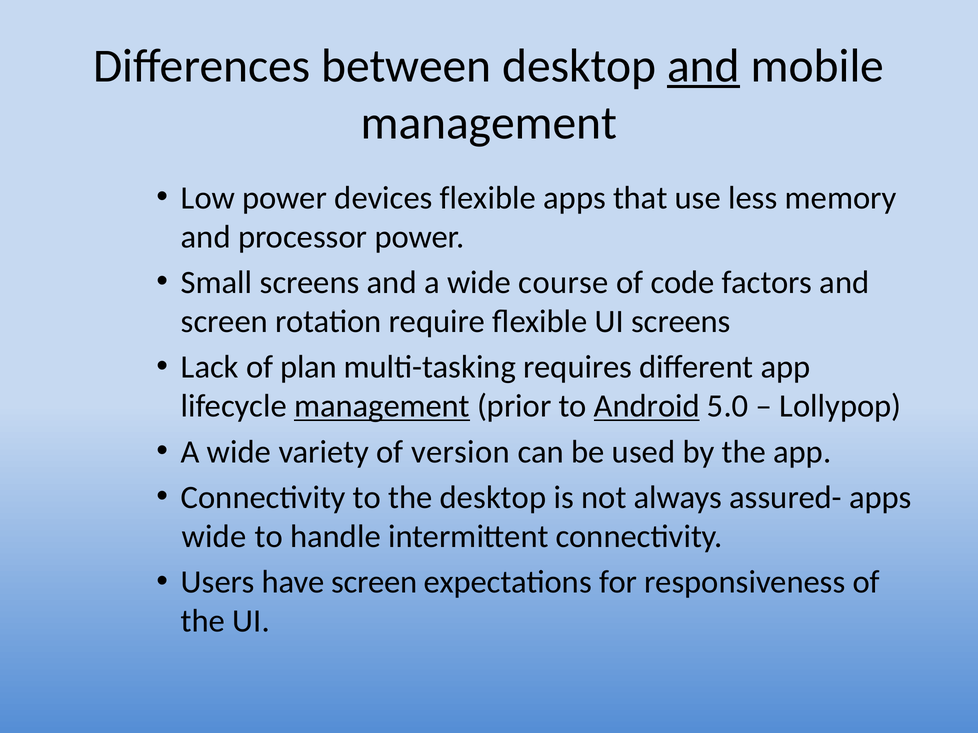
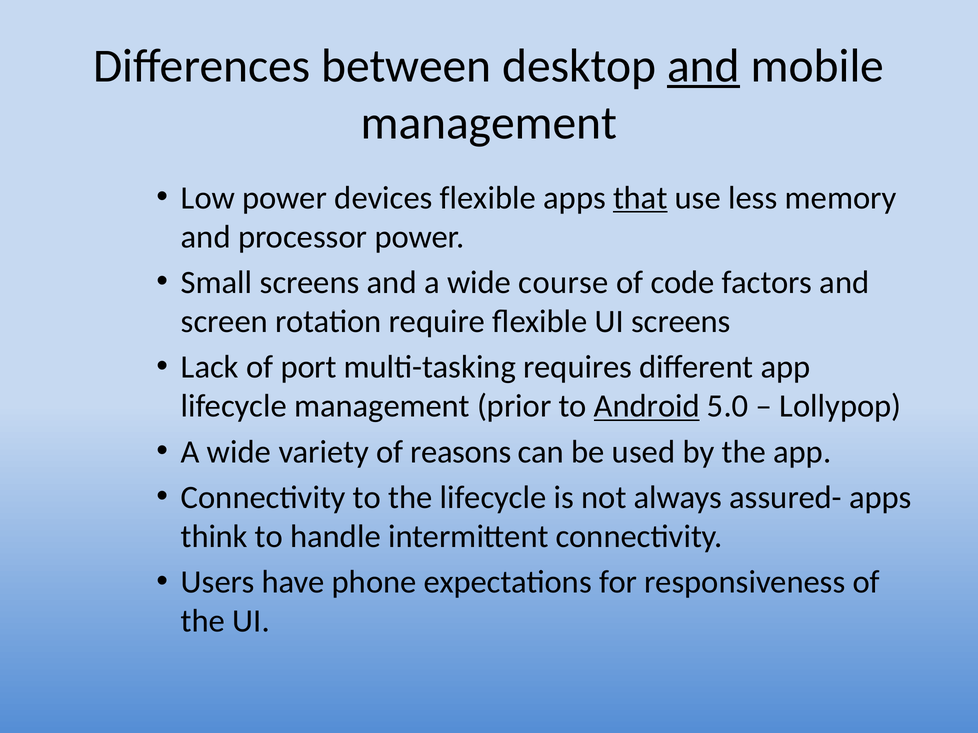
that underline: none -> present (640, 198)
plan: plan -> port (309, 367)
management underline: present -> none (382, 407)
version: version -> reasons (461, 452)
the desktop: desktop -> lifecycle (493, 498)
wide: wide -> think (214, 537)
have screen: screen -> phone (374, 583)
